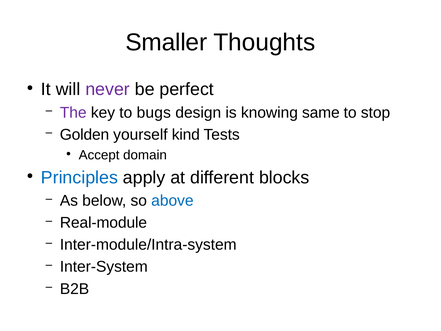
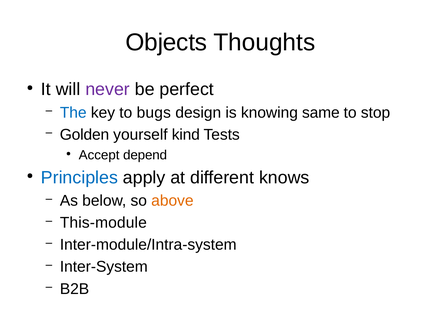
Smaller: Smaller -> Objects (166, 42)
The colour: purple -> blue (73, 112)
domain: domain -> depend (145, 155)
blocks: blocks -> knows (284, 177)
above colour: blue -> orange (172, 201)
Real-module: Real-module -> This-module (103, 223)
